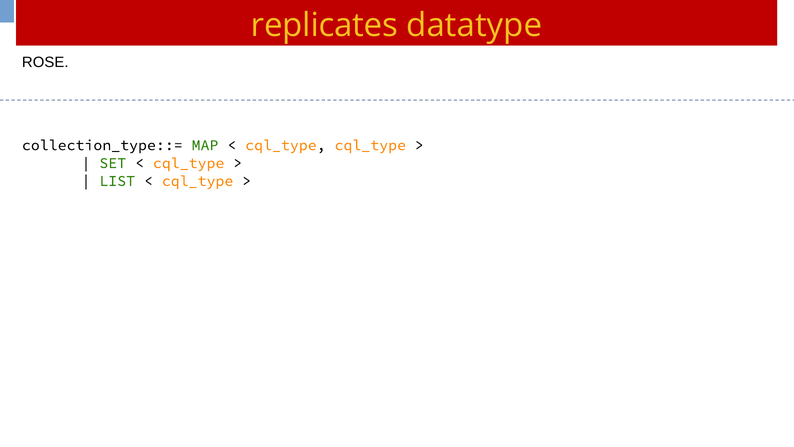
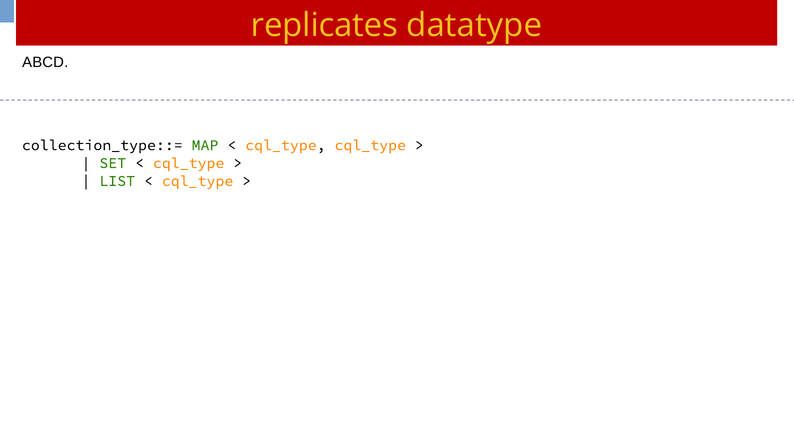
ROSE: ROSE -> ABCD (45, 63)
